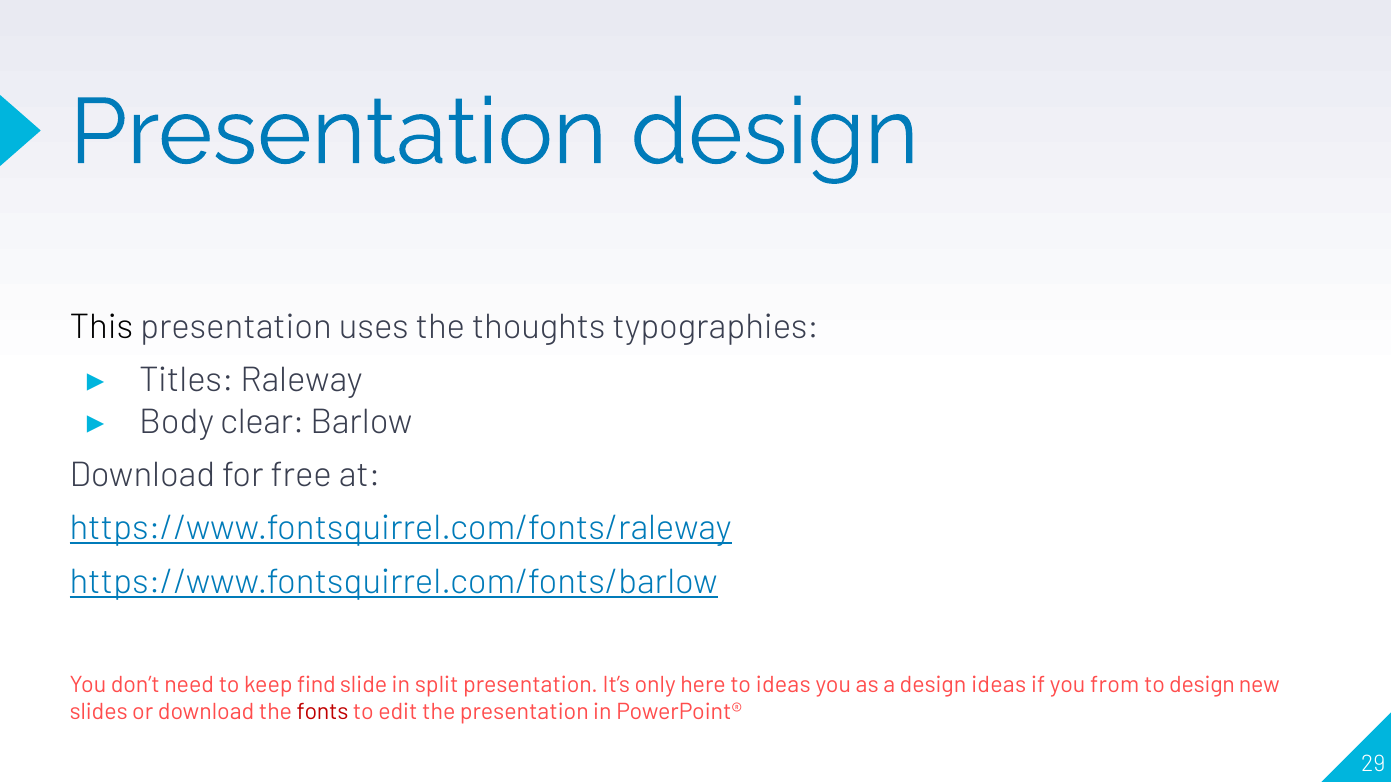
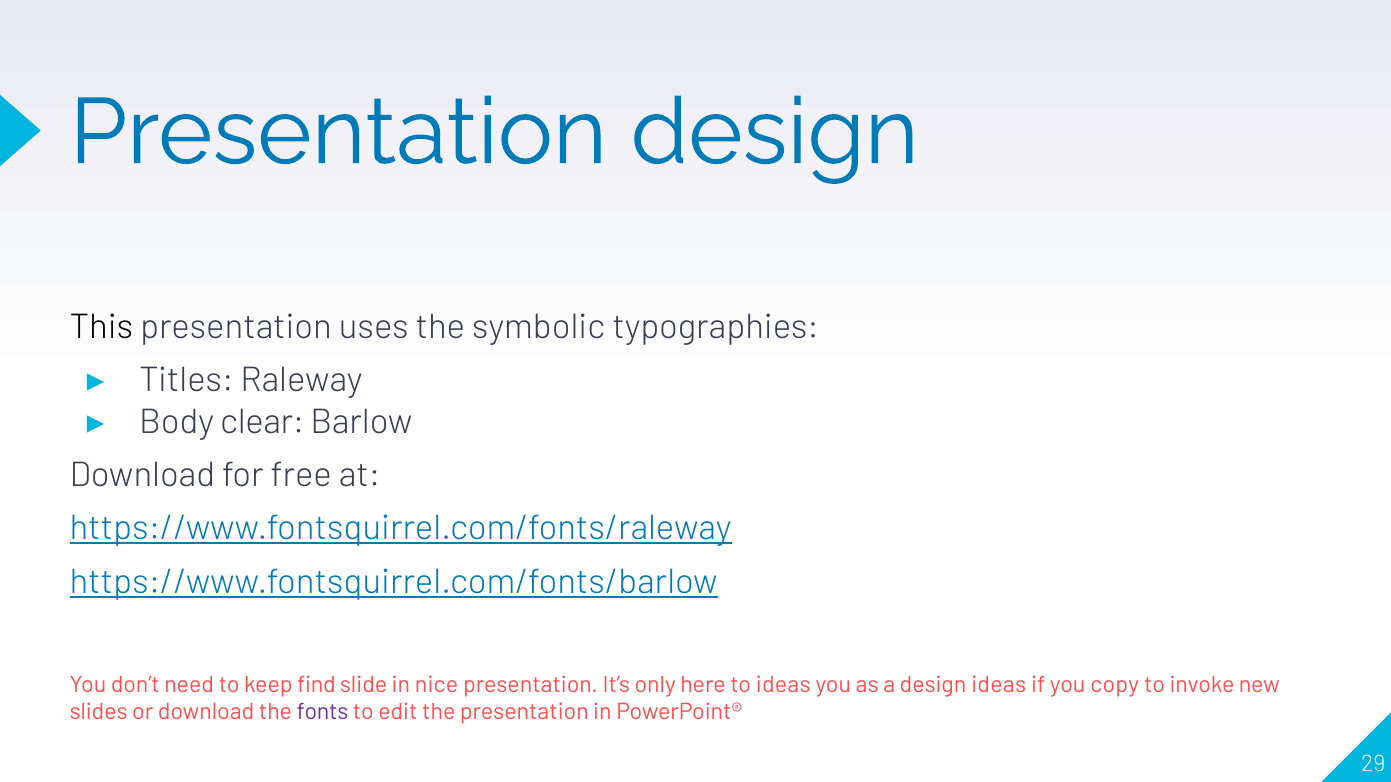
thoughts: thoughts -> symbolic (539, 327)
split: split -> nice (437, 685)
from: from -> copy (1115, 685)
to design: design -> invoke (1202, 685)
fonts colour: red -> purple (323, 713)
